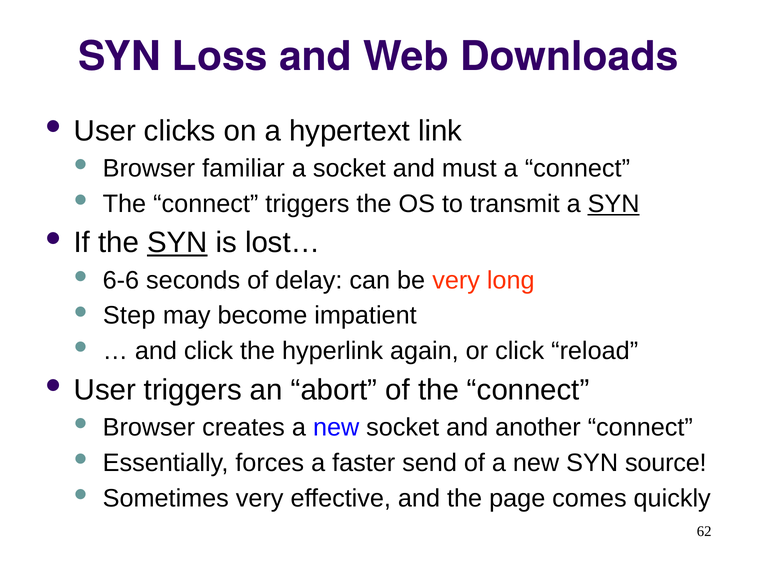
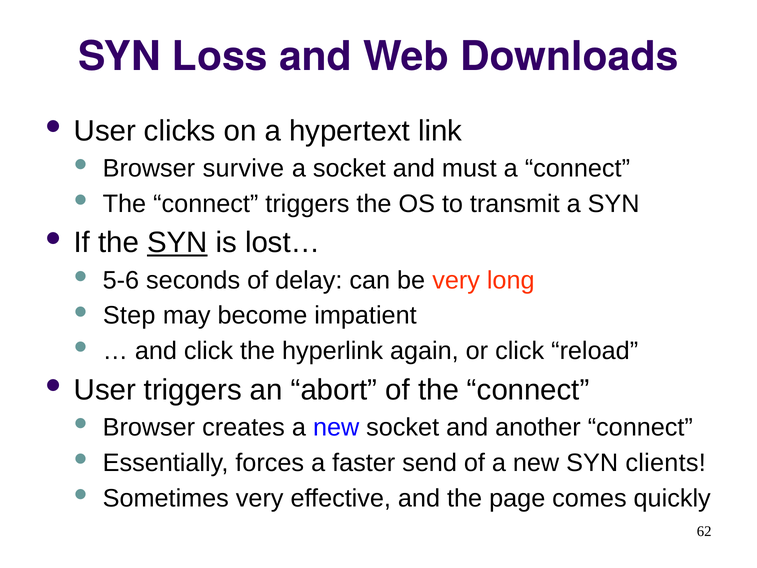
familiar: familiar -> survive (243, 168)
SYN underline: present -> none (614, 204)
6-6: 6-6 -> 5-6 (121, 280)
source: source -> clients (666, 463)
